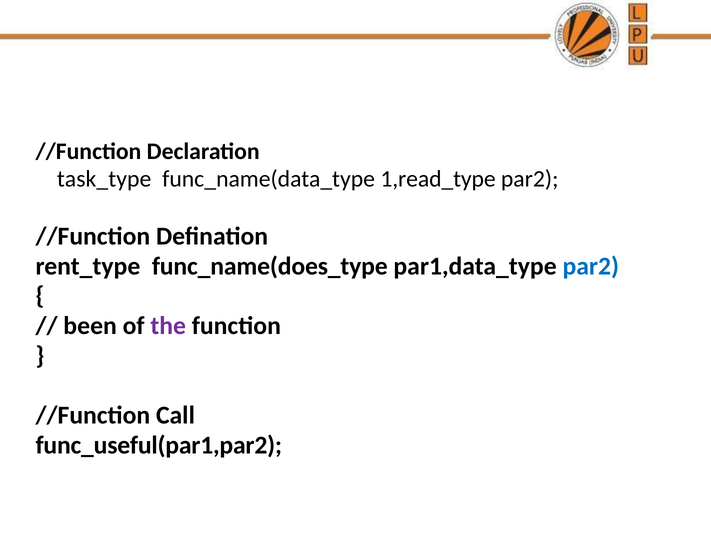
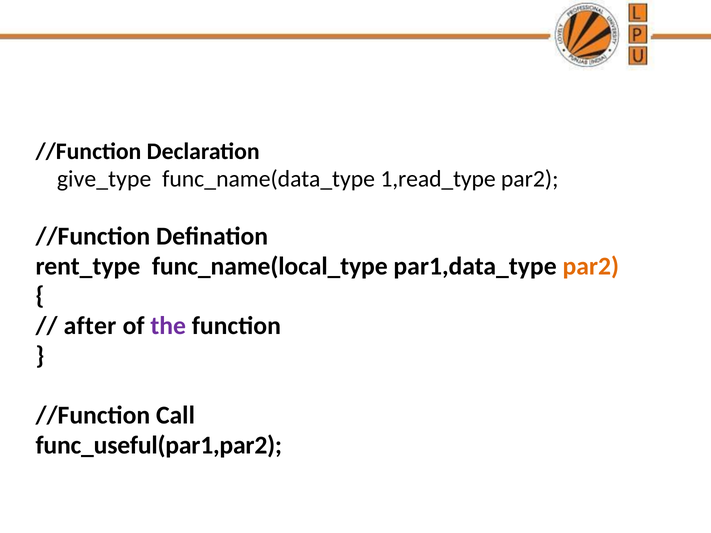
task_type: task_type -> give_type (104, 179)
func_name(does_type: func_name(does_type -> func_name(local_type (270, 266)
par2 colour: blue -> orange (591, 266)
been: been -> after (90, 326)
